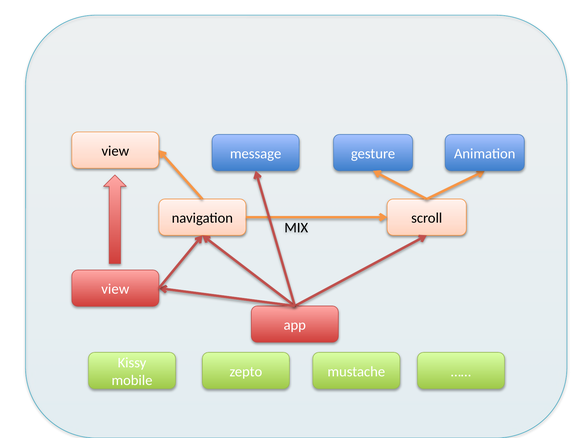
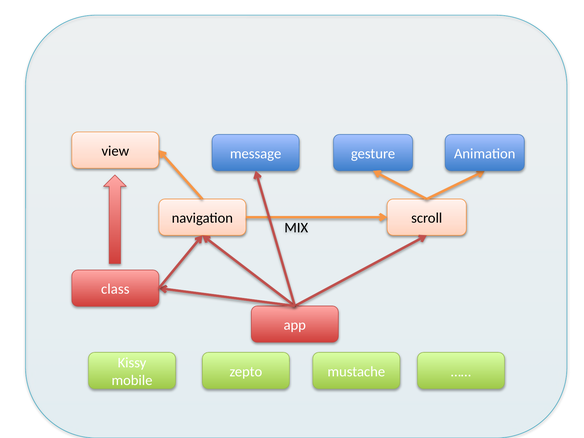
view: view -> class (115, 289)
